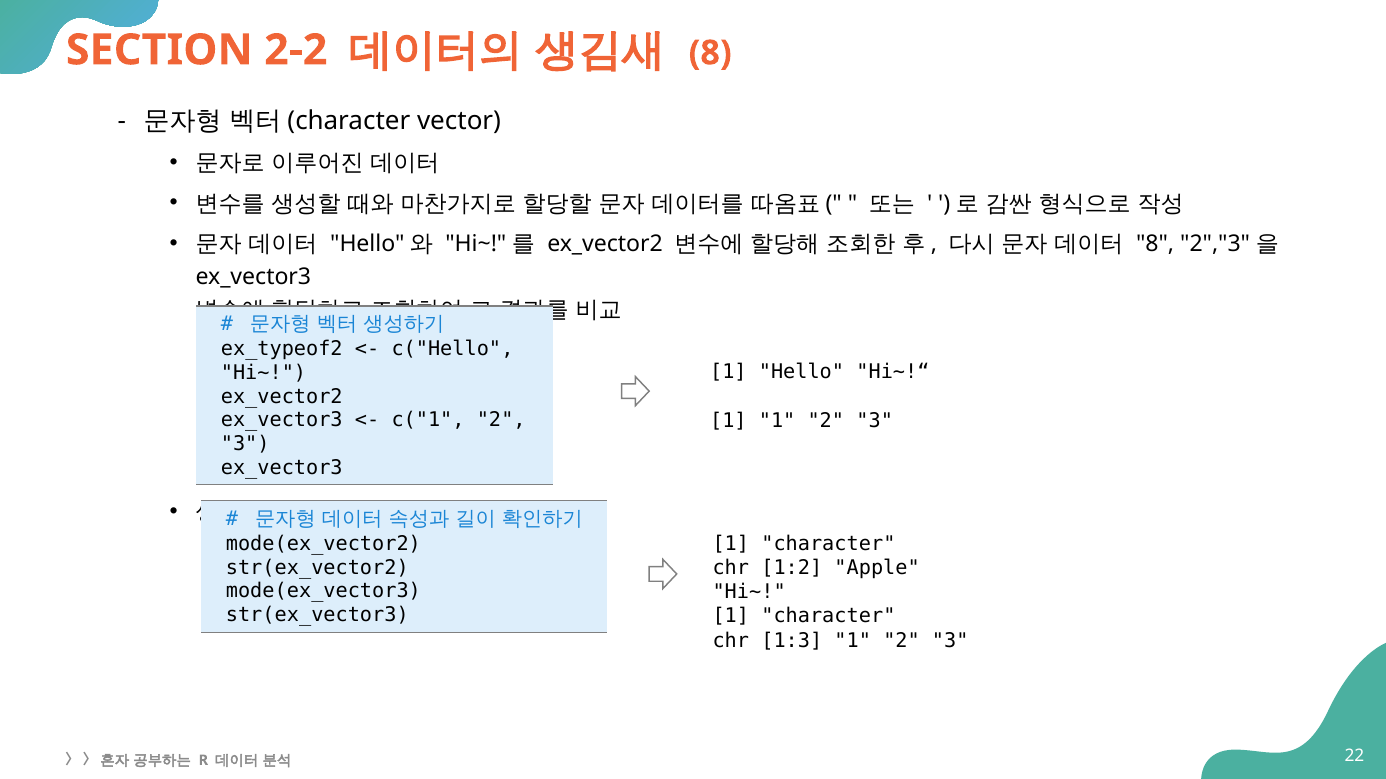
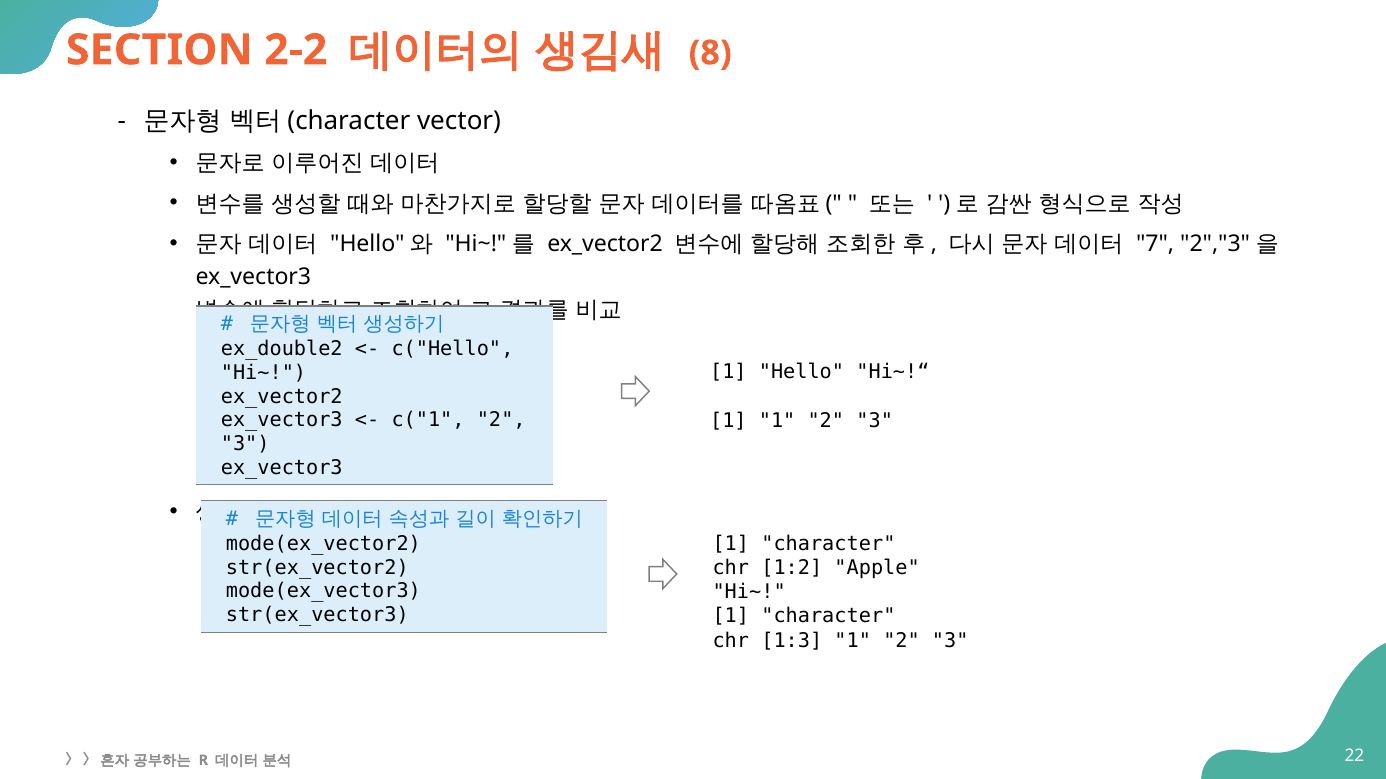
8: 8 -> 7 (1155, 244)
ex_typeof2: ex_typeof2 -> ex_double2 (282, 349)
